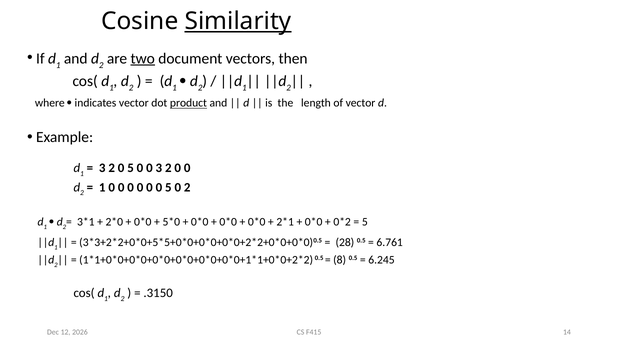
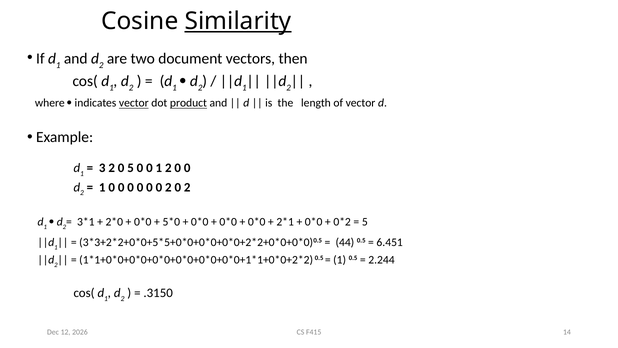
two underline: present -> none (143, 58)
vector underline: none -> present (134, 103)
0 3: 3 -> 1 (159, 168)
0 0 5: 5 -> 2 (168, 187)
28: 28 -> 44 (345, 242)
6.761: 6.761 -> 6.451 (390, 242)
8: 8 -> 1 (340, 260)
6.245: 6.245 -> 2.244 (381, 260)
